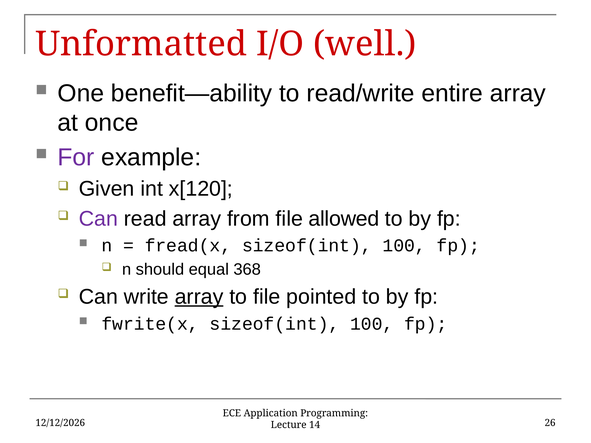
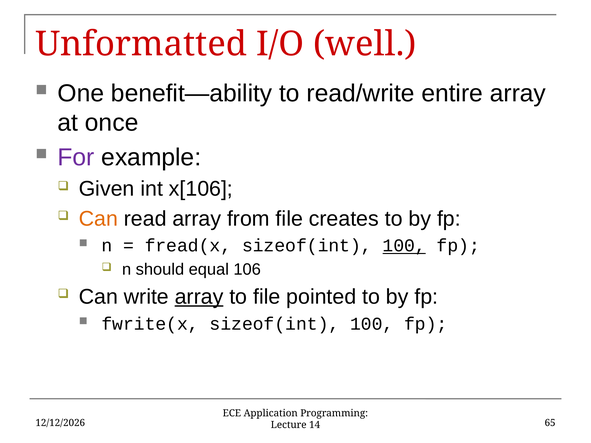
x[120: x[120 -> x[106 (201, 189)
Can colour: purple -> orange (98, 219)
allowed: allowed -> creates (344, 219)
100 underline: none -> present (404, 246)
368: 368 -> 106 (247, 270)
26: 26 -> 65 (550, 423)
